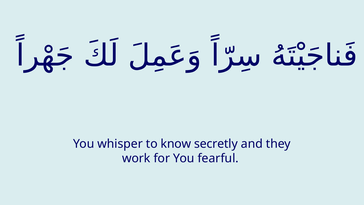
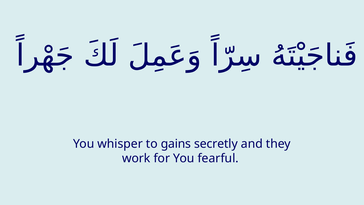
know: know -> gains (176, 144)
